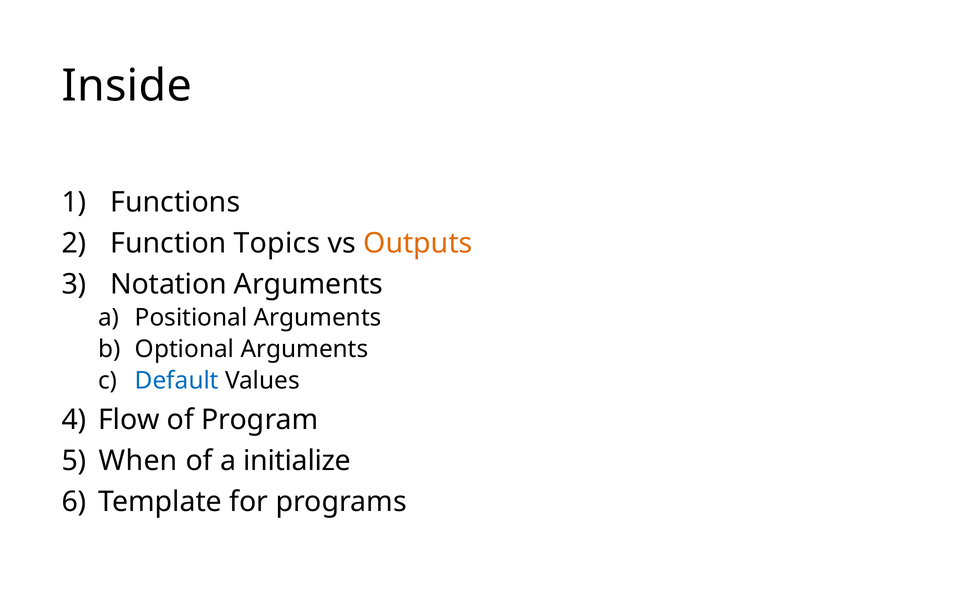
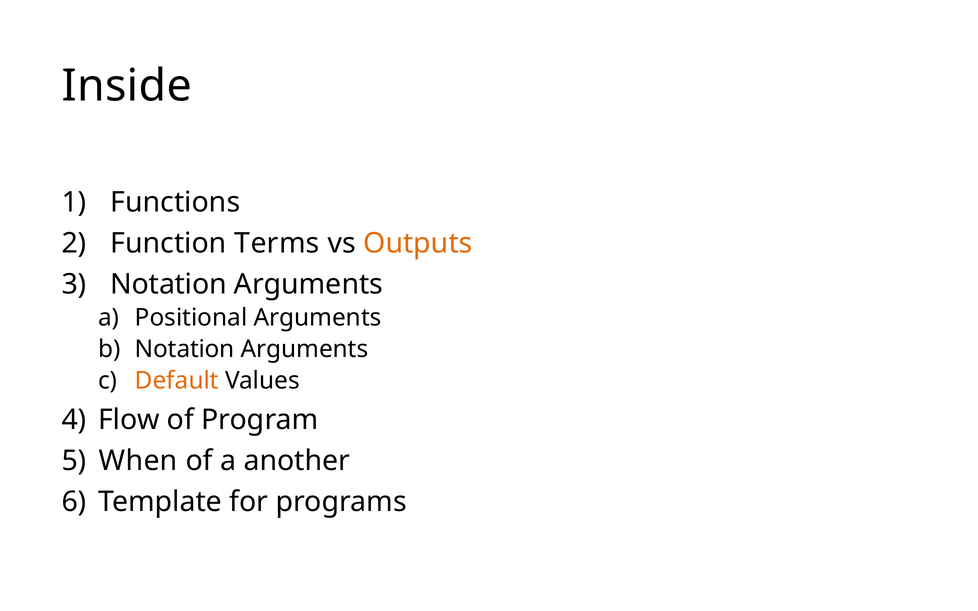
Topics: Topics -> Terms (277, 243)
Optional: Optional -> Notation (185, 350)
Default colour: blue -> orange (177, 381)
initialize: initialize -> another (297, 461)
